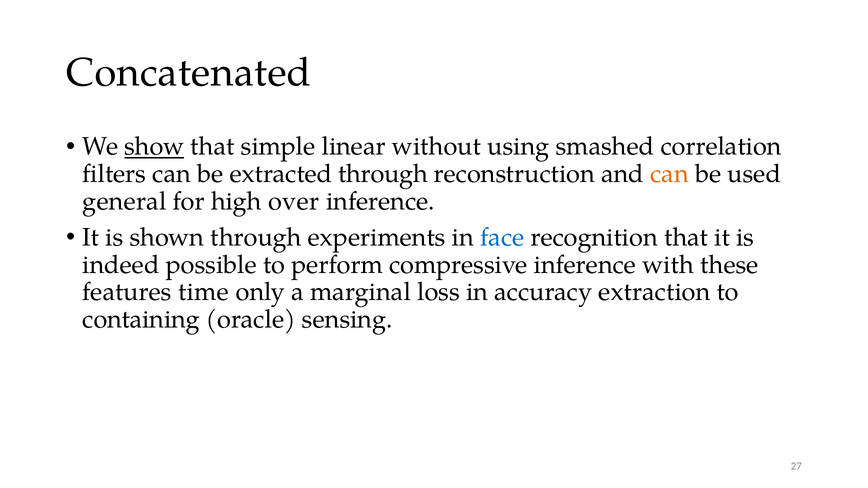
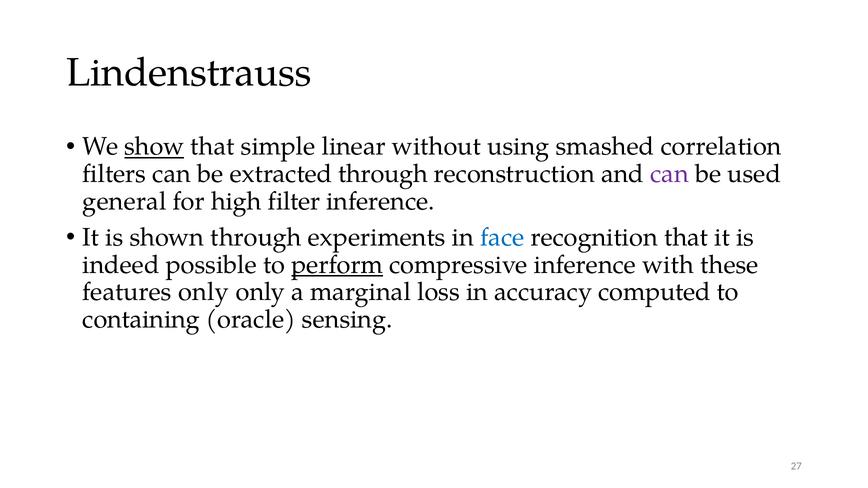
Concatenated: Concatenated -> Lindenstrauss (189, 73)
can colour: orange -> purple (669, 174)
over: over -> filter (294, 201)
perform underline: none -> present (337, 265)
features time: time -> only (203, 292)
extraction: extraction -> computed (655, 292)
